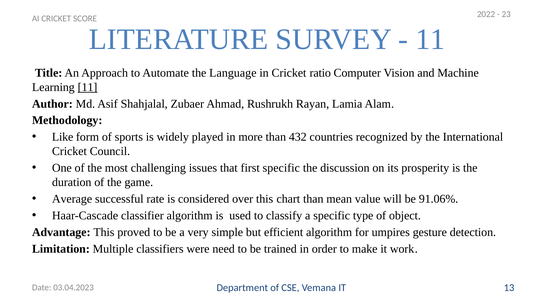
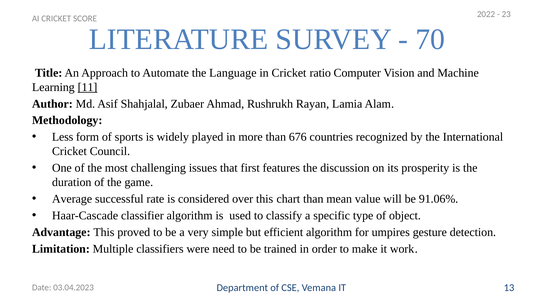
11: 11 -> 70 (430, 39)
Like: Like -> Less (63, 137)
432: 432 -> 676 (298, 137)
first specific: specific -> features (281, 168)
